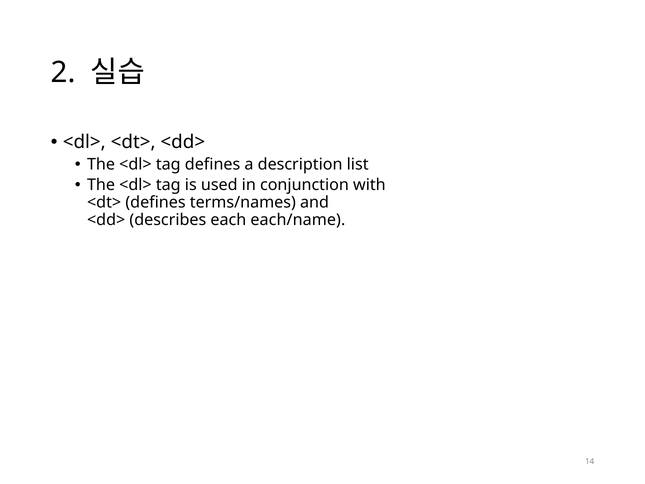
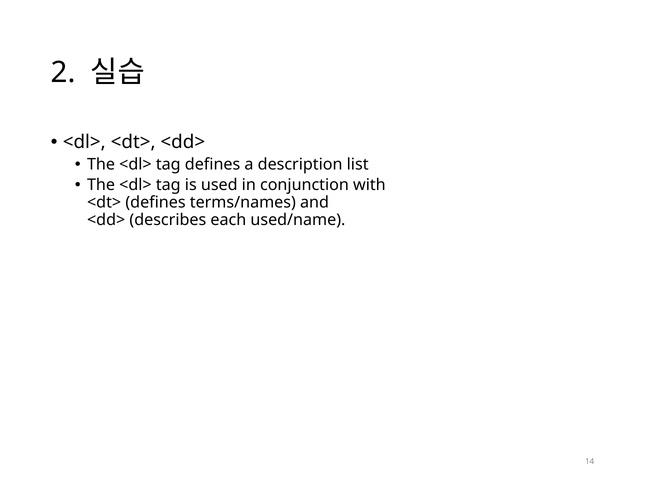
each/name: each/name -> used/name (298, 220)
